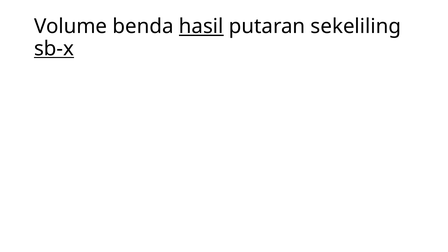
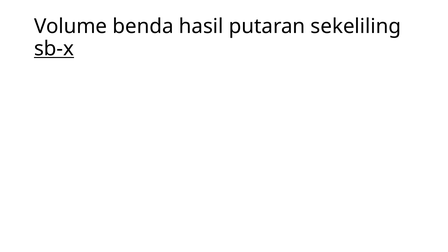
hasil underline: present -> none (201, 27)
